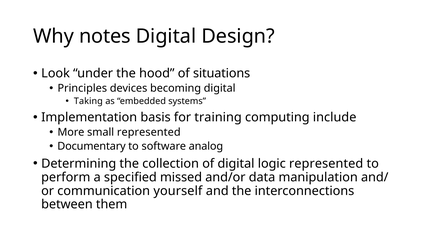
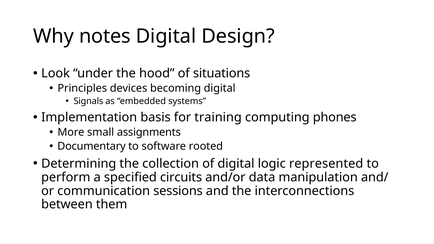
Taking: Taking -> Signals (88, 101)
include: include -> phones (335, 118)
small represented: represented -> assignments (149, 132)
analog: analog -> rooted (206, 146)
missed: missed -> circuits (181, 177)
yourself: yourself -> sessions (178, 191)
